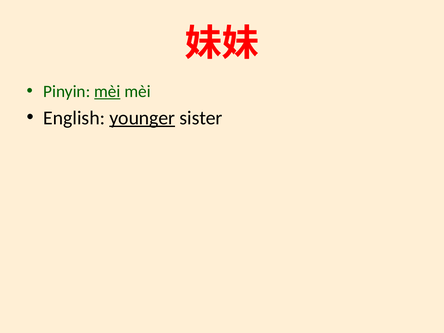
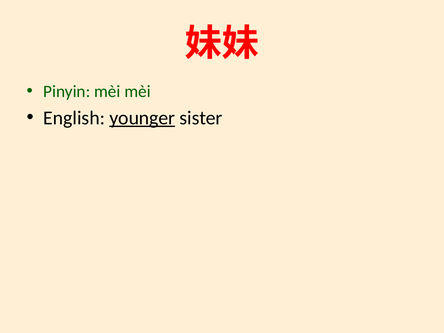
mèi underline: present -> none (107, 91)
